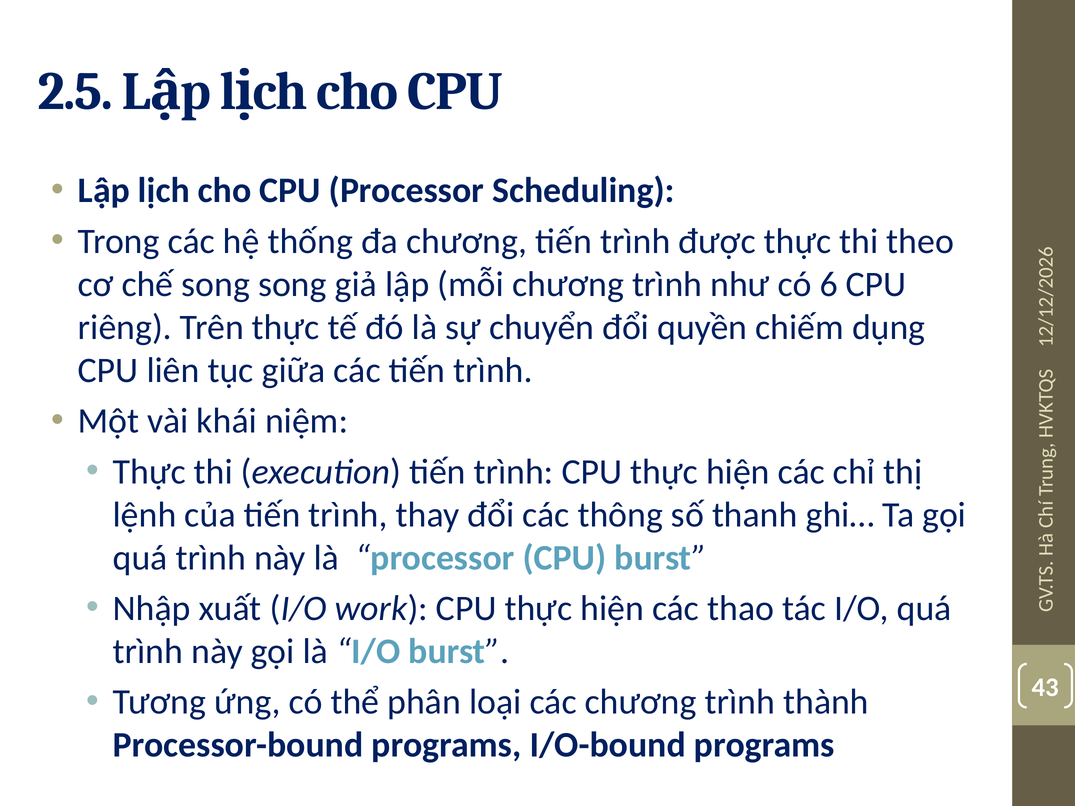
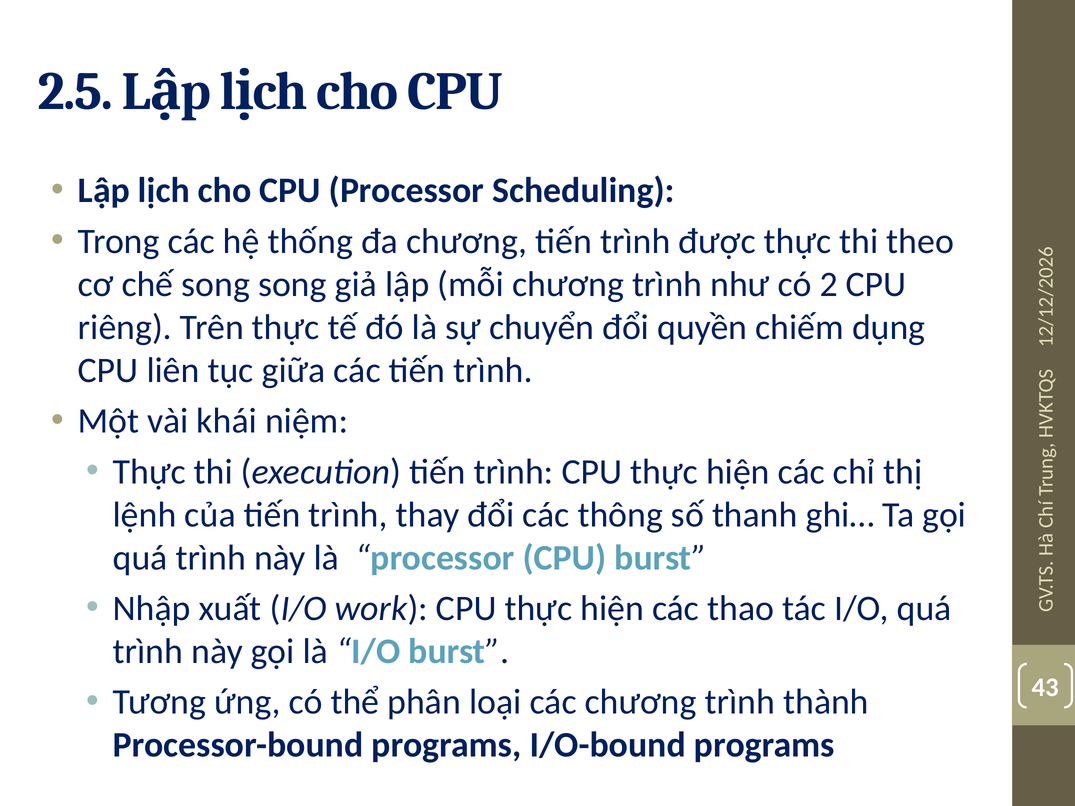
có 6: 6 -> 2 (829, 284)
